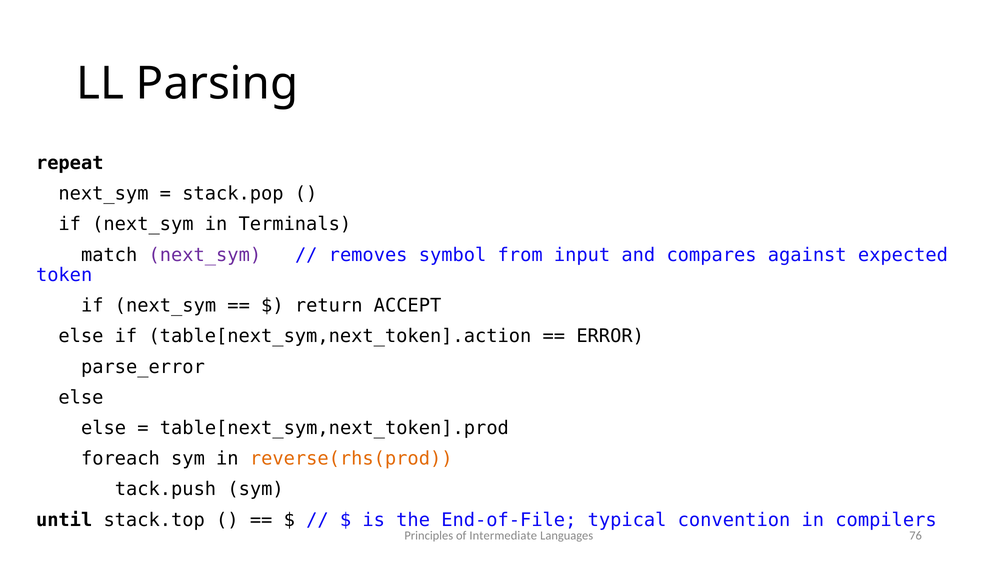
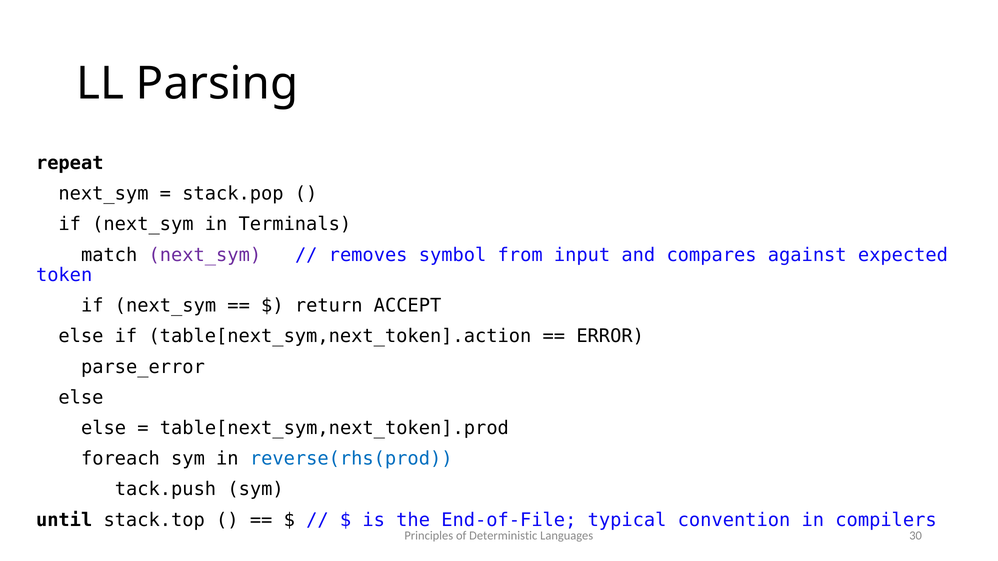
reverse(rhs(prod colour: orange -> blue (351, 459)
Intermediate: Intermediate -> Deterministic (503, 536)
76: 76 -> 30 (916, 536)
